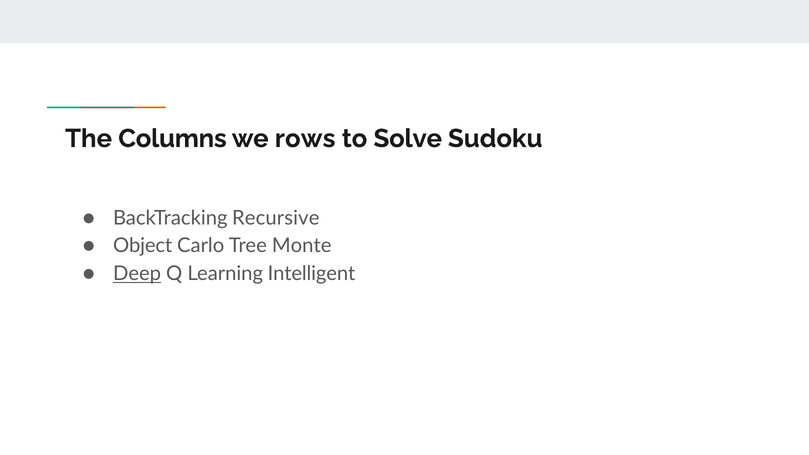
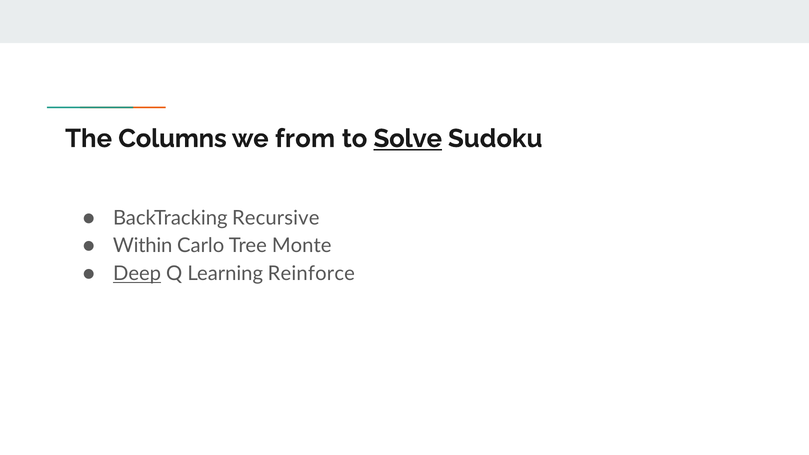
rows: rows -> from (305, 139)
Solve underline: none -> present (408, 139)
Object: Object -> Within (143, 246)
Intelligent: Intelligent -> Reinforce (311, 274)
